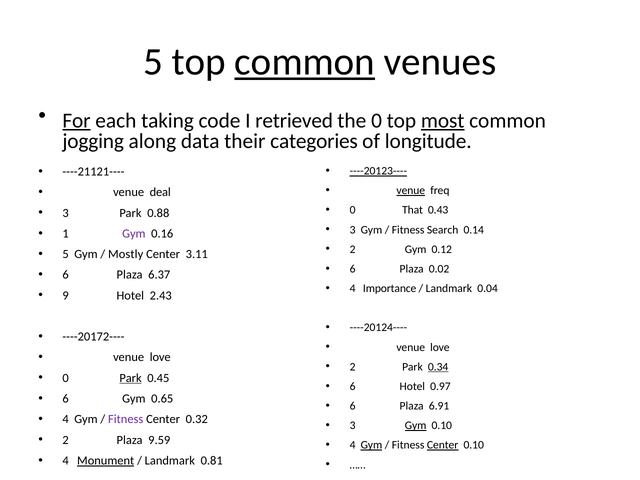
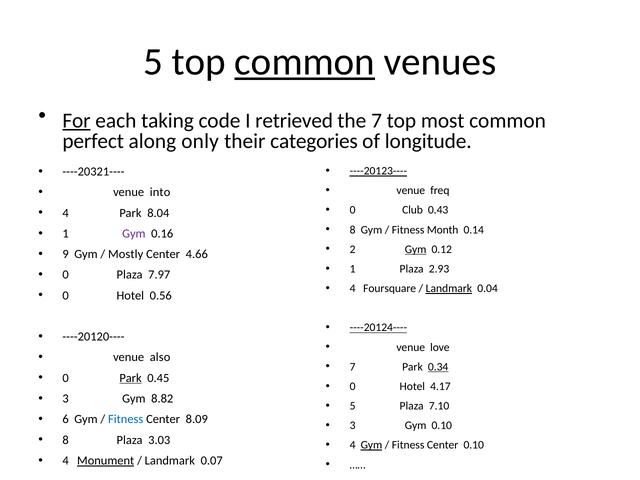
the 0: 0 -> 7 (377, 121)
most underline: present -> none (443, 121)
jogging: jogging -> perfect (93, 141)
data: data -> only (200, 141)
----21121----: ----21121---- -> ----20321---- (93, 172)
venue underline: present -> none (411, 191)
deal: deal -> into (160, 192)
That: That -> Club (413, 210)
3: 3 -> 4 (66, 213)
0.88: 0.88 -> 8.04 (158, 213)
3: 3 -> 8 (353, 230)
Search: Search -> Month (443, 230)
Gym underline: none -> present (416, 249)
5: 5 -> 9 (66, 254)
3.11: 3.11 -> 4.66 (197, 254)
6: 6 -> 1 (353, 269)
0.02: 0.02 -> 2.93 (439, 269)
6: 6 -> 0 (66, 275)
6.37: 6.37 -> 7.97 (159, 275)
Importance: Importance -> Foursquare (390, 288)
Landmark underline: none -> present (449, 288)
9: 9 -> 0 (66, 295)
2.43: 2.43 -> 0.56 (161, 295)
----20124---- underline: none -> present (378, 328)
----20172----: ----20172---- -> ----20120---- (93, 337)
love: love -> also (160, 357)
2: 2 -> 7 (353, 367)
6: 6 -> 0 (353, 386)
0.97: 0.97 -> 4.17 (440, 386)
6: 6 -> 3 (66, 399)
0.65: 0.65 -> 8.82 (162, 399)
6: 6 -> 5 (353, 406)
6.91: 6.91 -> 7.10 (439, 406)
4: 4 -> 6 (66, 419)
Fitness colour: purple -> blue (126, 419)
0.32: 0.32 -> 8.09 (197, 419)
Gym underline: present -> none (416, 426)
2: 2 -> 8 (66, 440)
9.59: 9.59 -> 3.03 (159, 440)
Center underline: present -> none (443, 445)
0.81: 0.81 -> 0.07 (212, 461)
